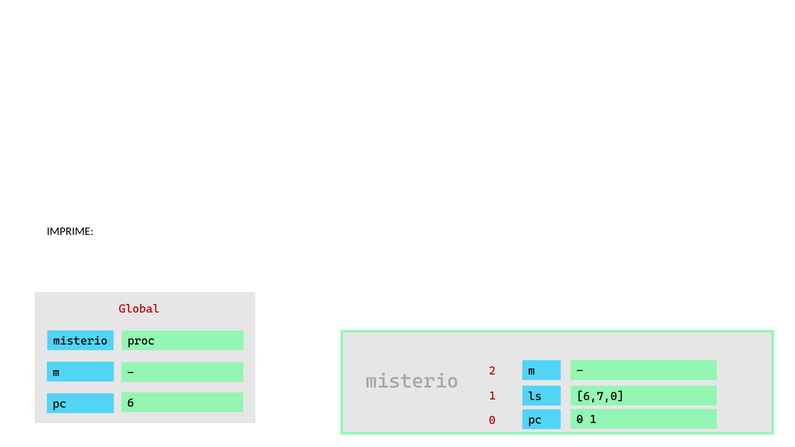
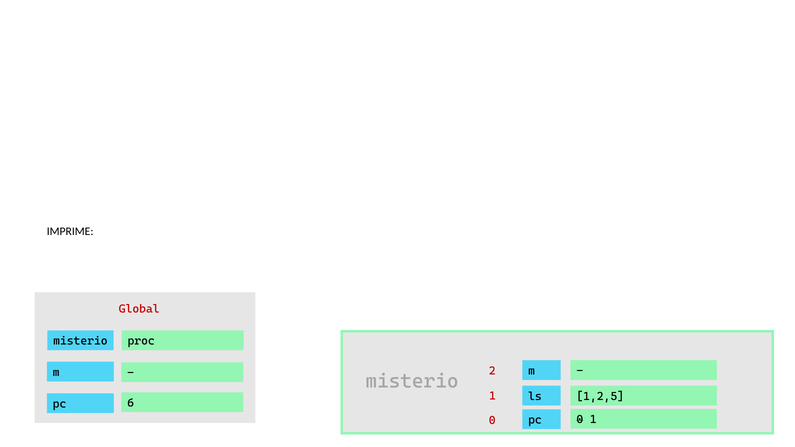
6,7,0: 6,7,0 -> 1,2,5 (600, 397)
